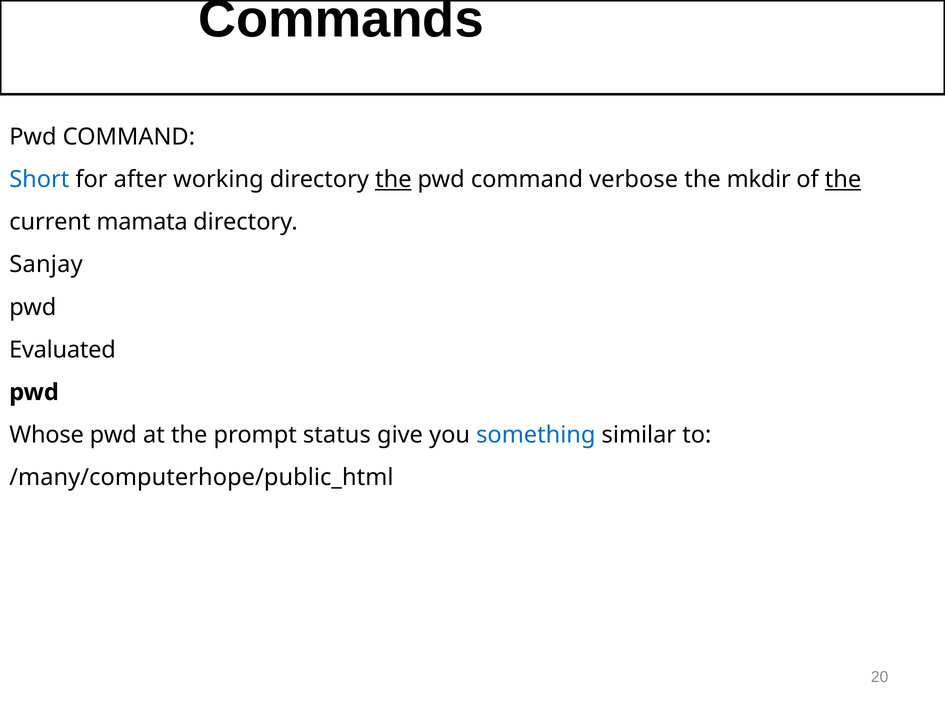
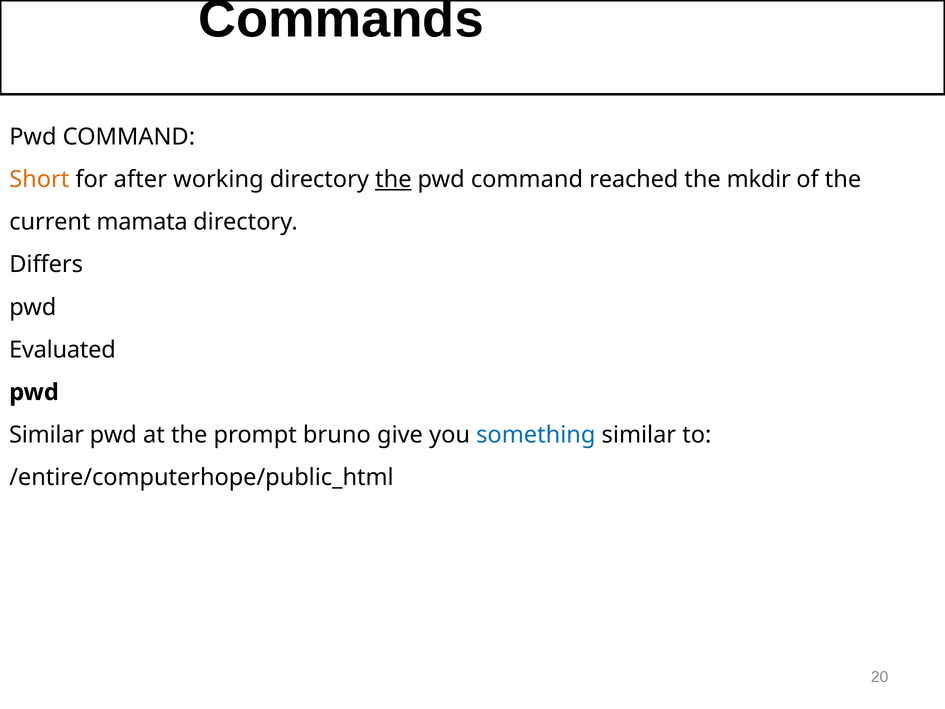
Short colour: blue -> orange (39, 180)
verbose: verbose -> reached (634, 180)
the underline: present -> none (843, 180)
Sanjay: Sanjay -> Differs (46, 265)
Whose: Whose -> Similar (47, 435)
status: status -> bruno (337, 435)
/many/computerhope/public_html: /many/computerhope/public_html -> /entire/computerhope/public_html (201, 477)
